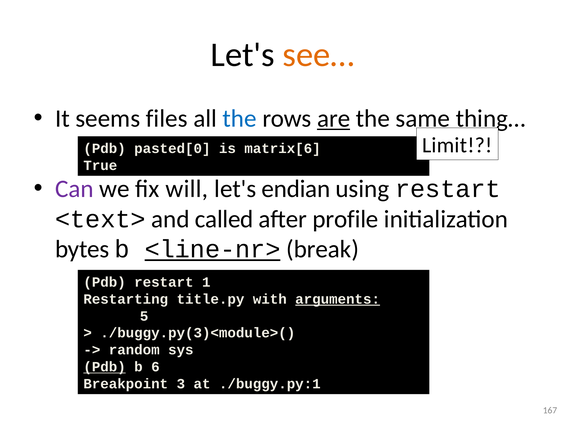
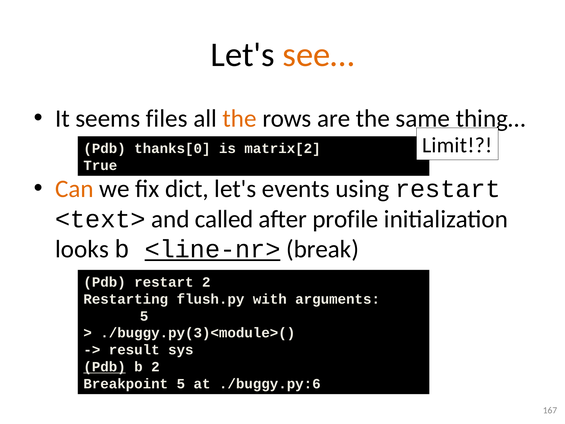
the colour: blue -> orange (240, 119)
are underline: present -> none (334, 119)
pasted[0: pasted[0 -> thanks[0 (172, 148)
matrix[6: matrix[6 -> matrix[2 (283, 148)
Can colour: purple -> orange (74, 189)
will: will -> dict (187, 189)
endian: endian -> events (296, 189)
bytes: bytes -> looks (82, 249)
restart 1: 1 -> 2 (206, 282)
title.py: title.py -> flush.py (210, 299)
arguments underline: present -> none (338, 299)
random: random -> result (134, 350)
b 6: 6 -> 2 (155, 367)
Breakpoint 3: 3 -> 5 (181, 384)
./buggy.py:1: ./buggy.py:1 -> ./buggy.py:6 (270, 384)
